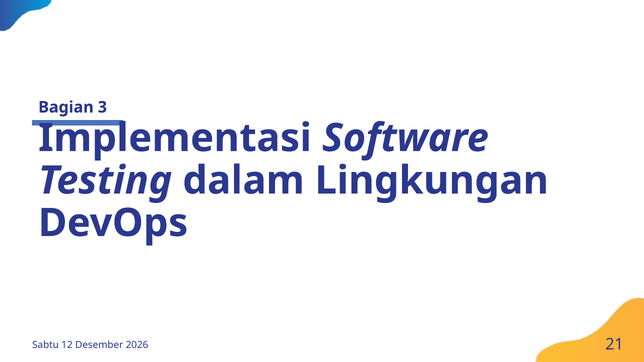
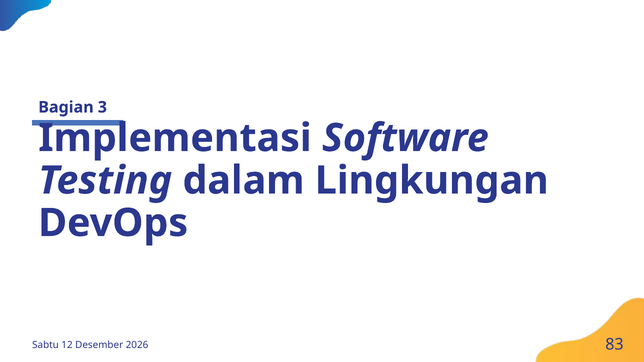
21: 21 -> 83 (614, 345)
